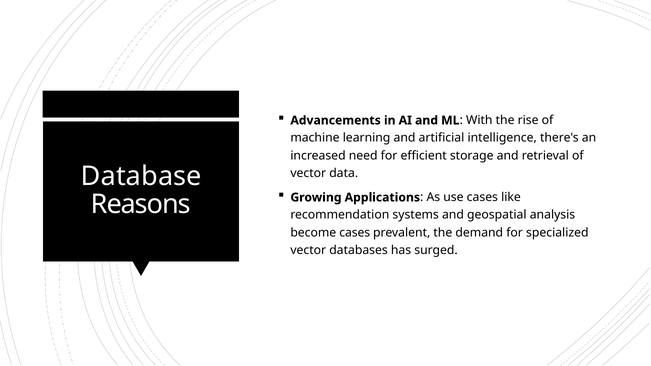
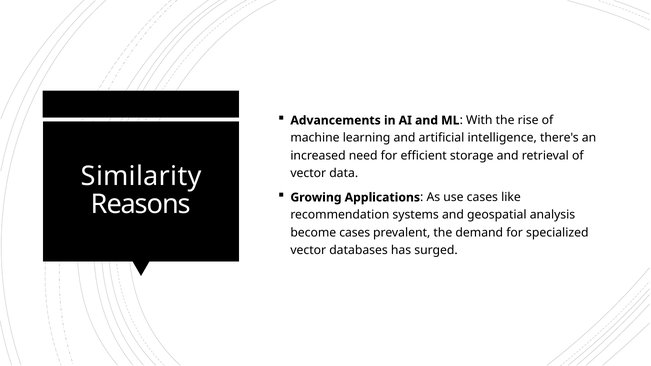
Database: Database -> Similarity (141, 177)
